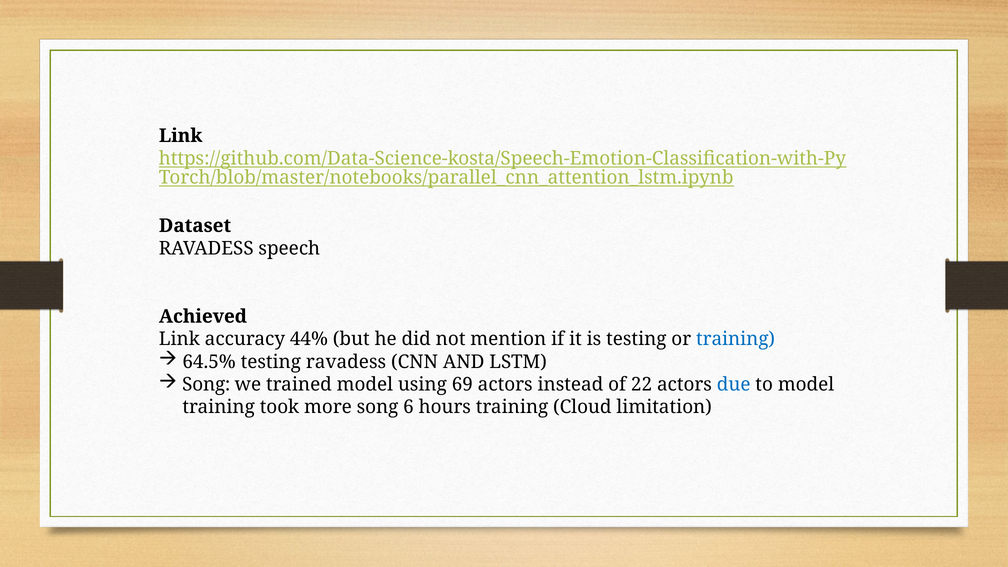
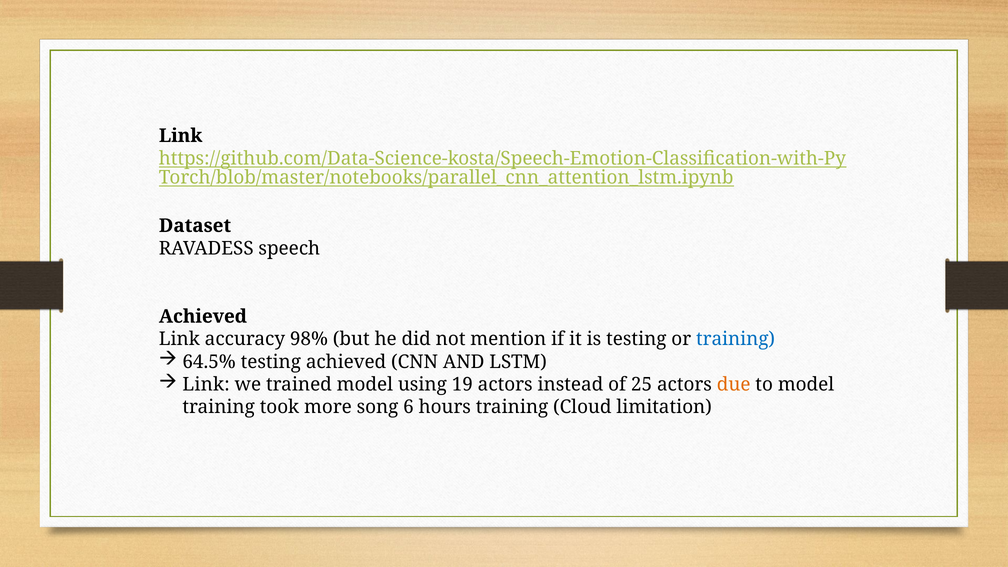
44%: 44% -> 98% (309, 339)
testing ravadess: ravadess -> achieved (346, 362)
Song: Song -> Link (206, 384)
69: 69 -> 19 (462, 384)
22: 22 -> 25 (642, 384)
due colour: blue -> orange (734, 384)
